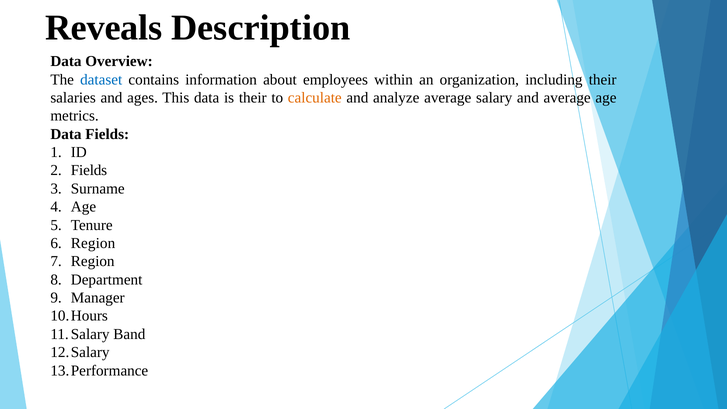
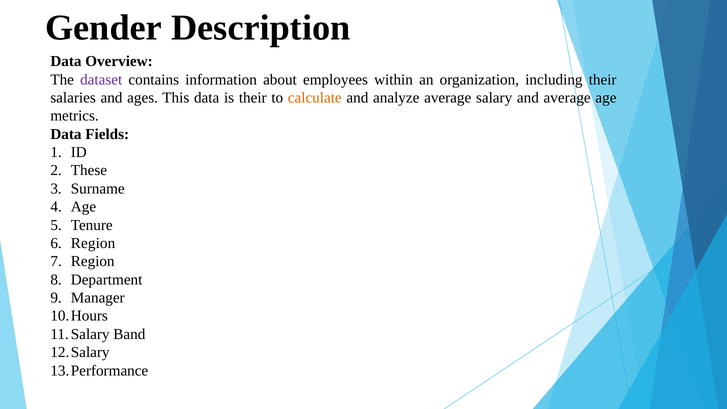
Reveals: Reveals -> Gender (104, 28)
dataset colour: blue -> purple (101, 80)
Fields: Fields -> These (89, 170)
